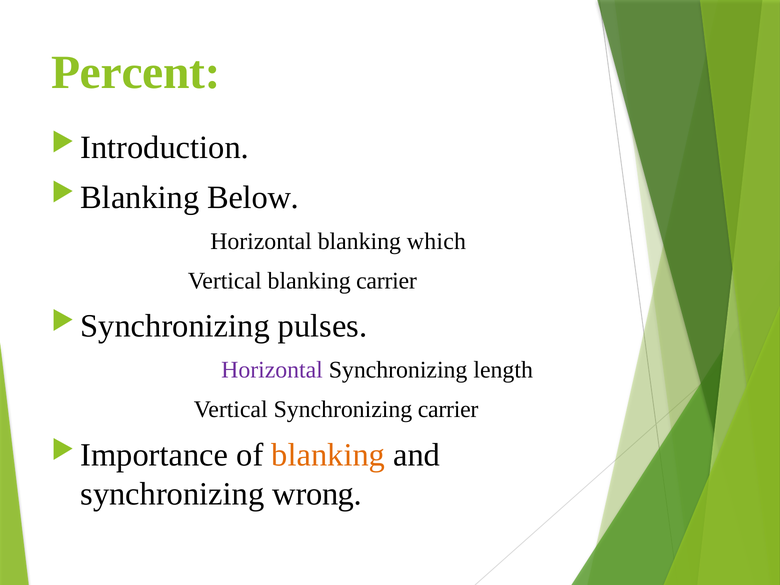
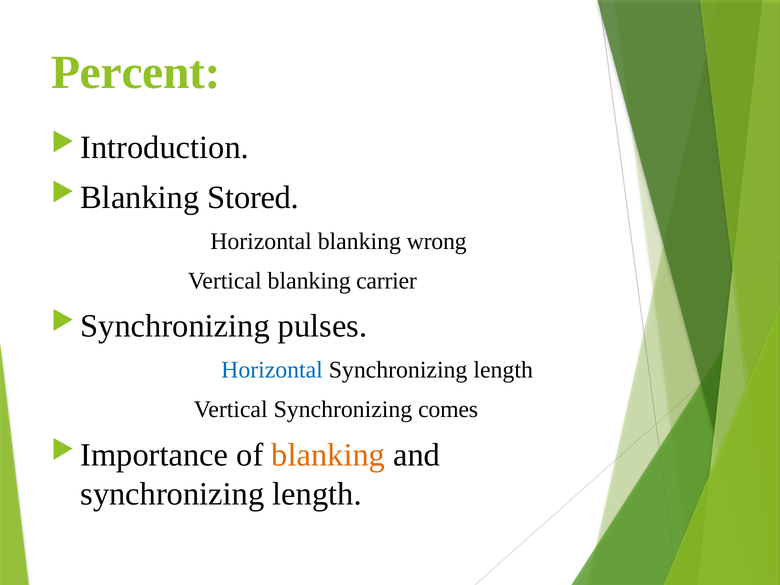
Below: Below -> Stored (253, 197)
which: which -> wrong (437, 241)
Horizontal colour: purple -> blue (272, 370)
Synchronizing carrier: carrier -> comes (448, 410)
wrong: wrong -> length (317, 494)
